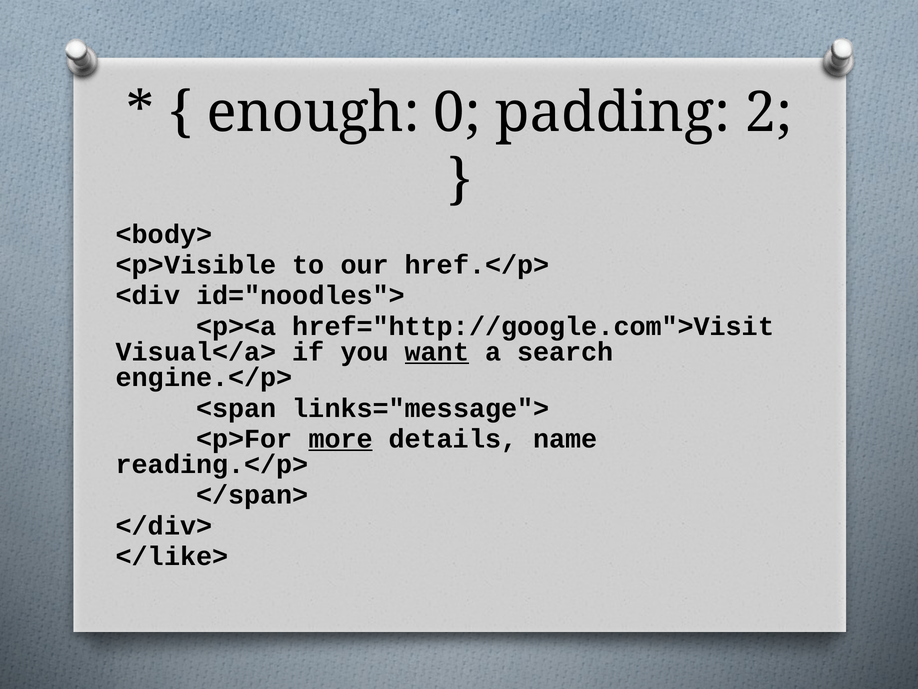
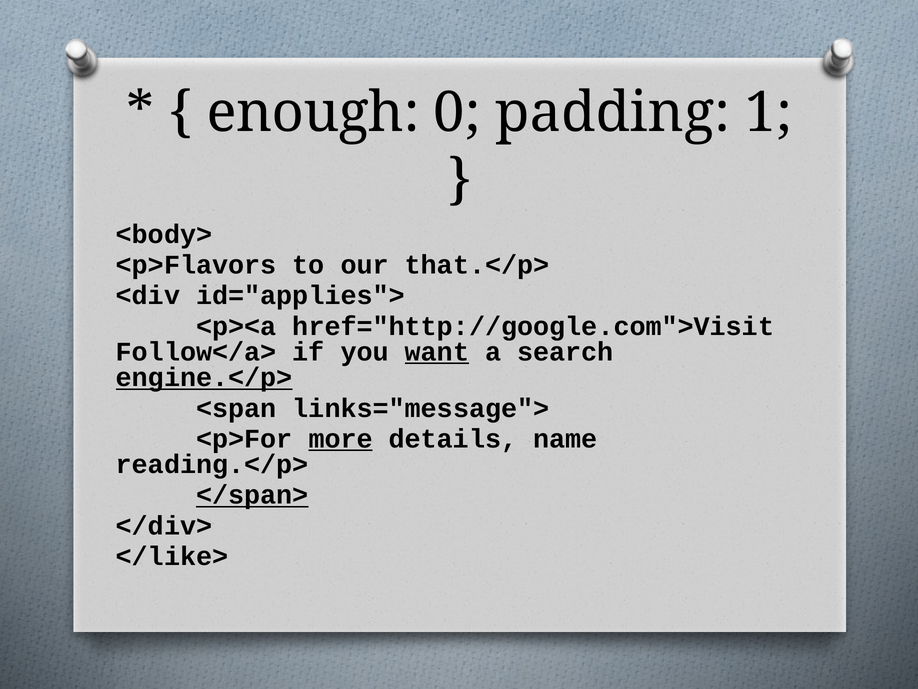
2: 2 -> 1 (769, 113)
<p>Visible: <p>Visible -> <p>Flavors (196, 265)
href.</p>: href.</p> -> that.</p> (477, 265)
id="noodles">: id="noodles"> -> id="applies"> (300, 295)
Visual</a>: Visual</a> -> Follow</a> (196, 352)
engine.</p> underline: none -> present (204, 377)
</span> underline: none -> present (252, 495)
